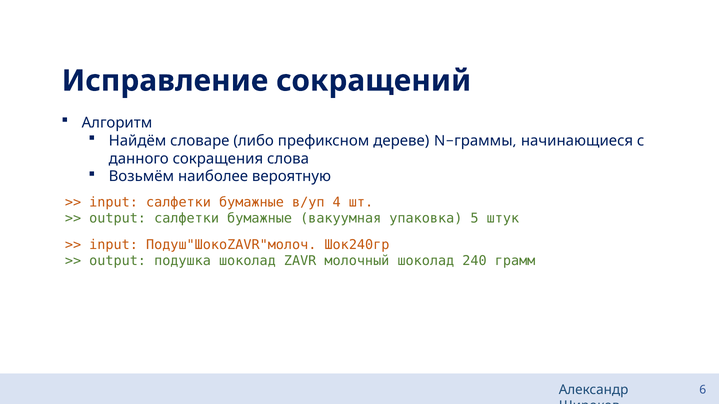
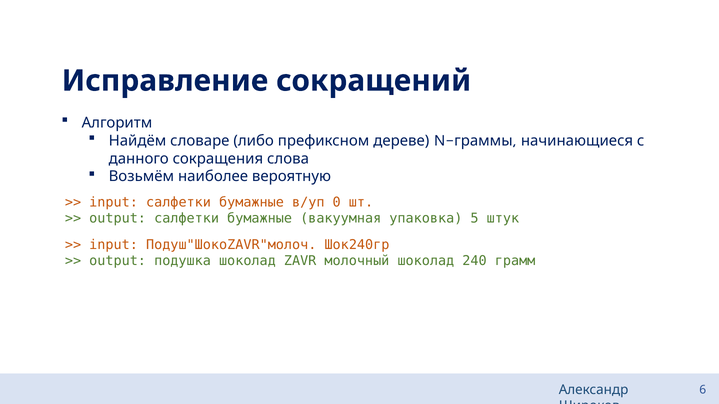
4: 4 -> 0 (337, 202)
